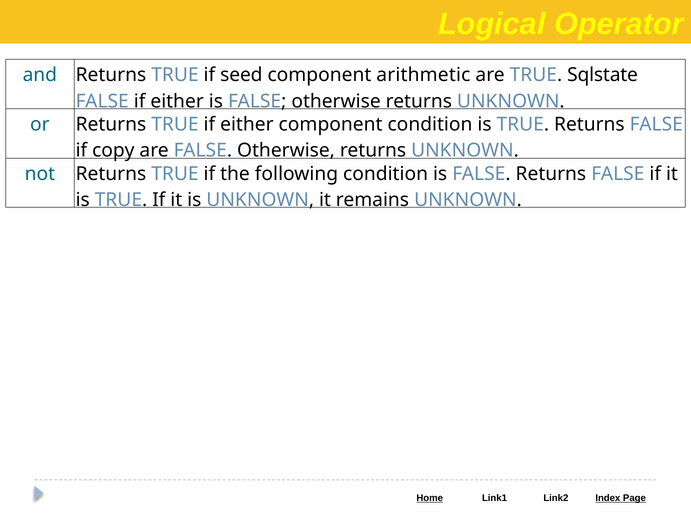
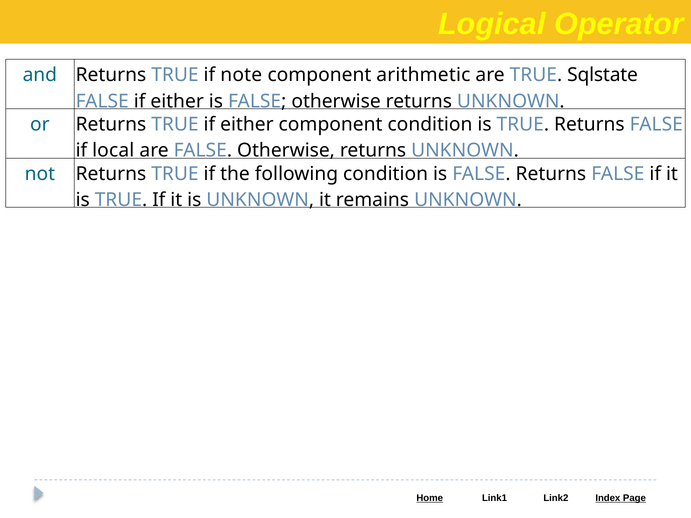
seed: seed -> note (241, 75)
copy: copy -> local (113, 151)
